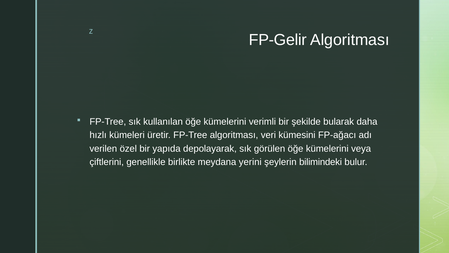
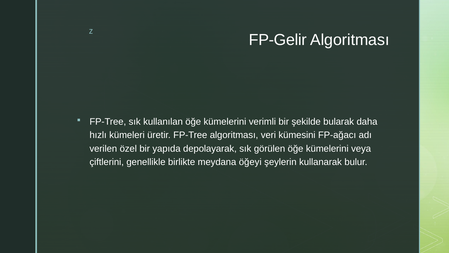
yerini: yerini -> öğeyi (250, 162)
bilimindeki: bilimindeki -> kullanarak (321, 162)
